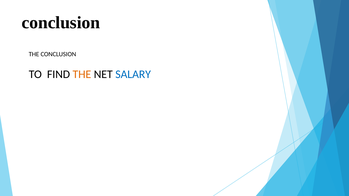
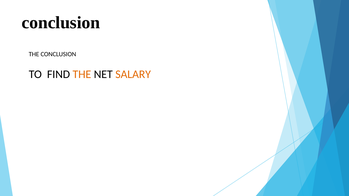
SALARY colour: blue -> orange (133, 75)
